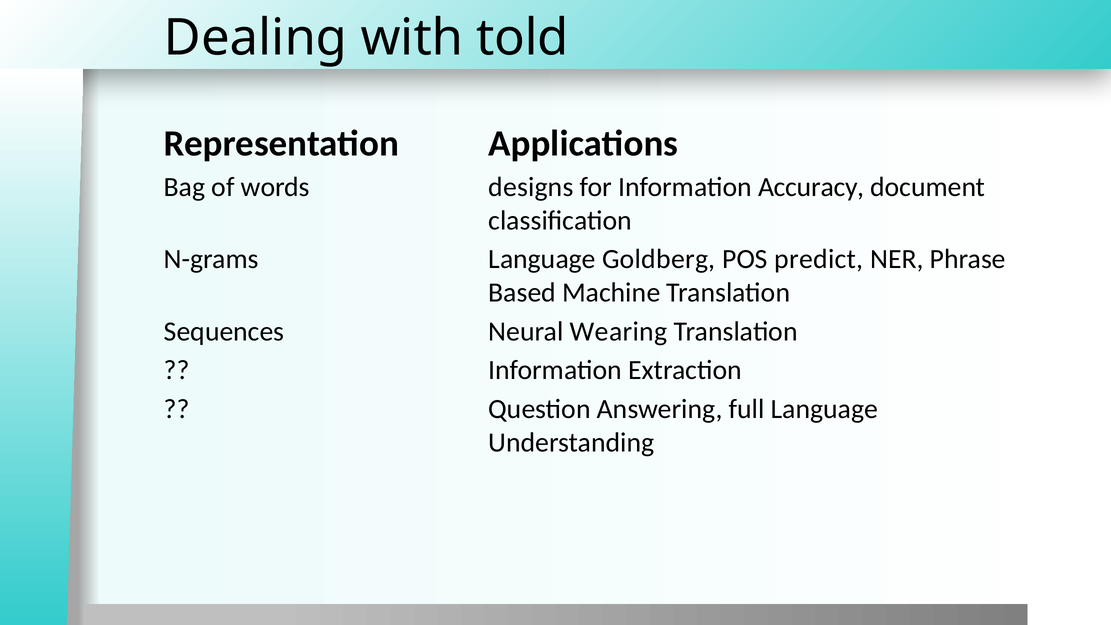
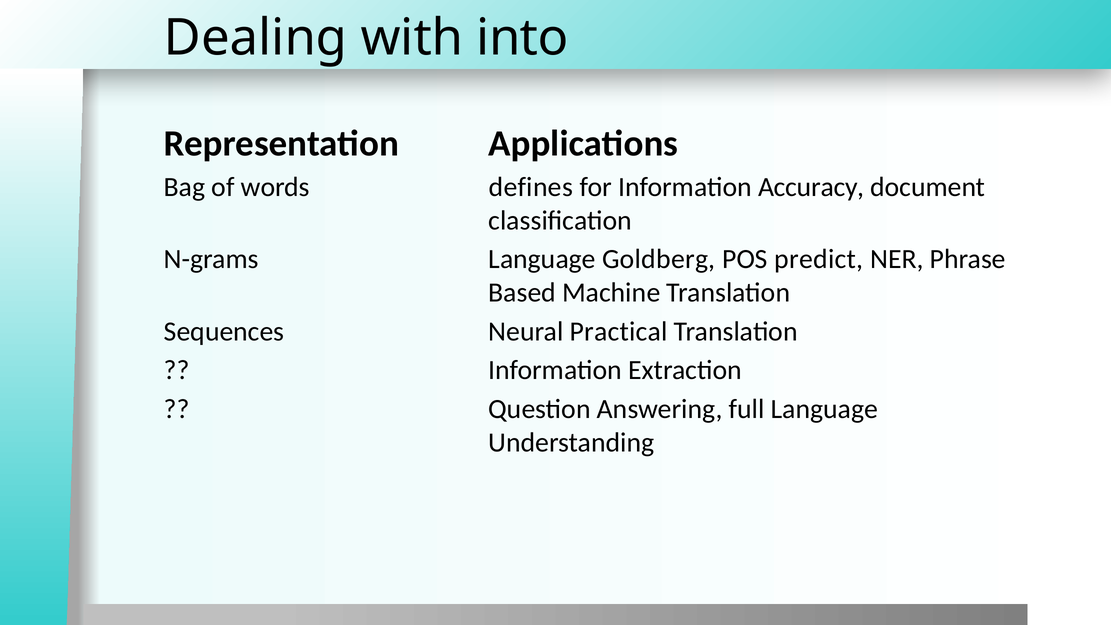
told: told -> into (523, 38)
designs: designs -> defines (531, 187)
Wearing: Wearing -> Practical (619, 332)
